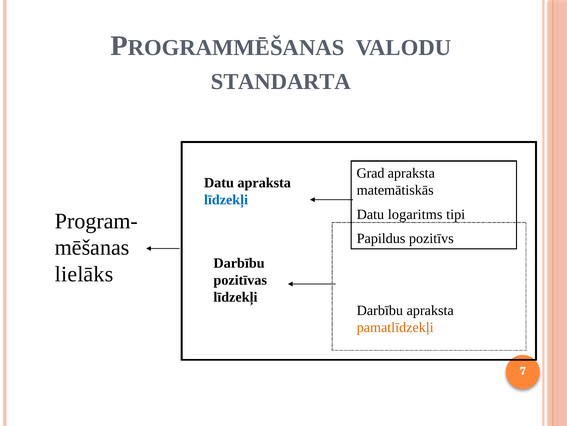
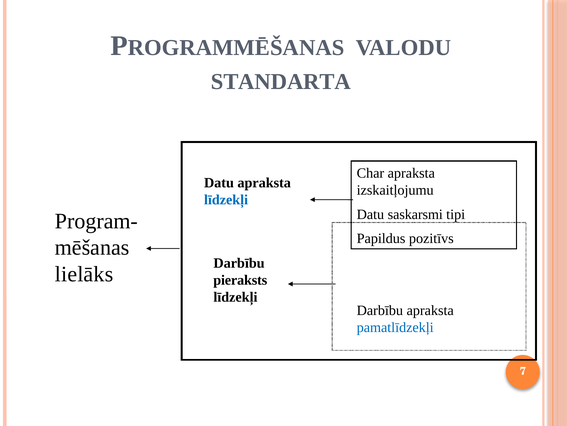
Grad: Grad -> Char (370, 173)
matemātiskās: matemātiskās -> izskaitļojumu (395, 190)
logaritms: logaritms -> saskarsmi (415, 214)
pozitīvas: pozitīvas -> pieraksts (240, 280)
pamatlīdzekļi colour: orange -> blue (395, 327)
